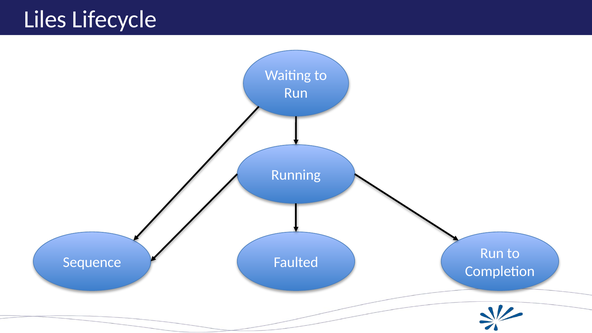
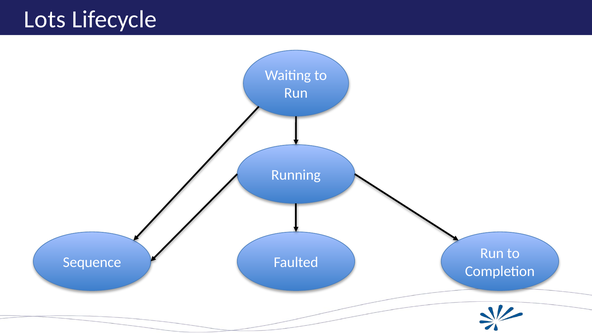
Liles: Liles -> Lots (45, 19)
